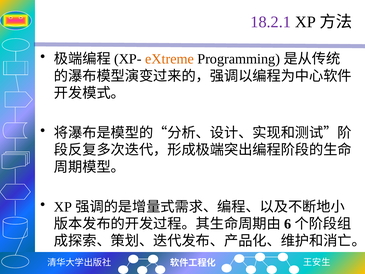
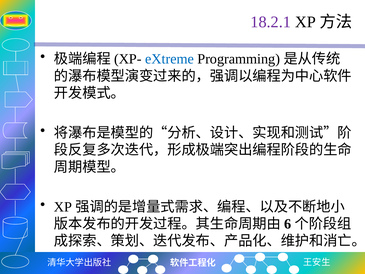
eXtreme colour: orange -> blue (170, 59)
